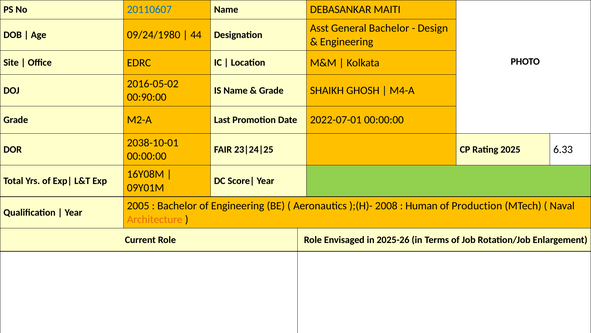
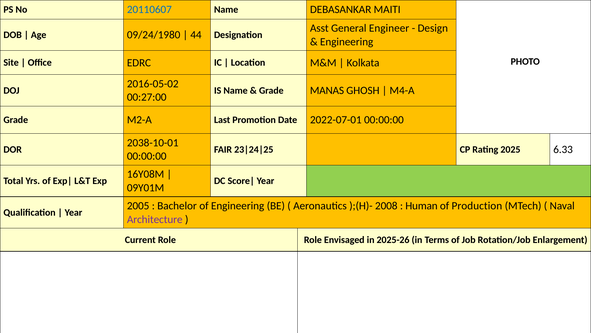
General Bachelor: Bachelor -> Engineer (389, 28)
SHAIKH: SHAIKH -> MANAS (327, 90)
00:90:00: 00:90:00 -> 00:27:00 (147, 97)
Architecture colour: orange -> purple (155, 219)
